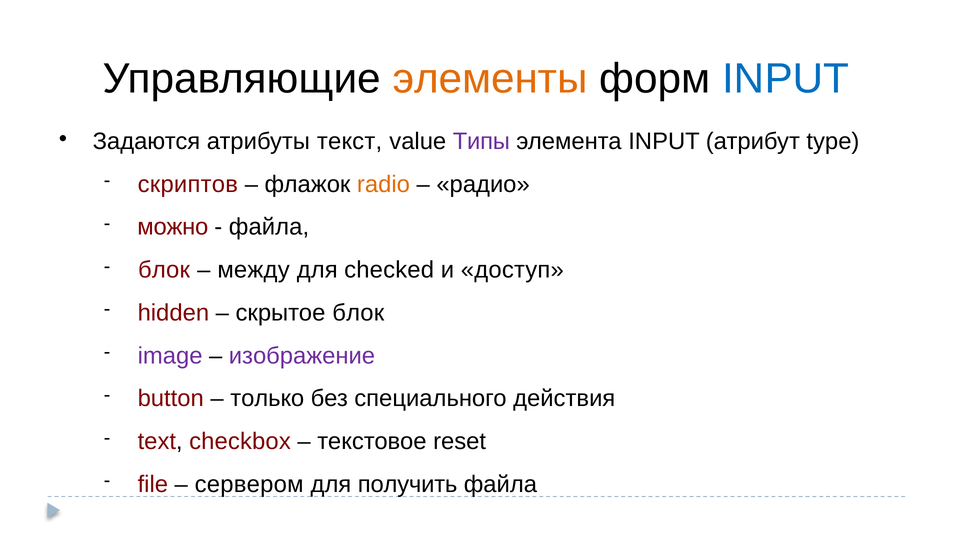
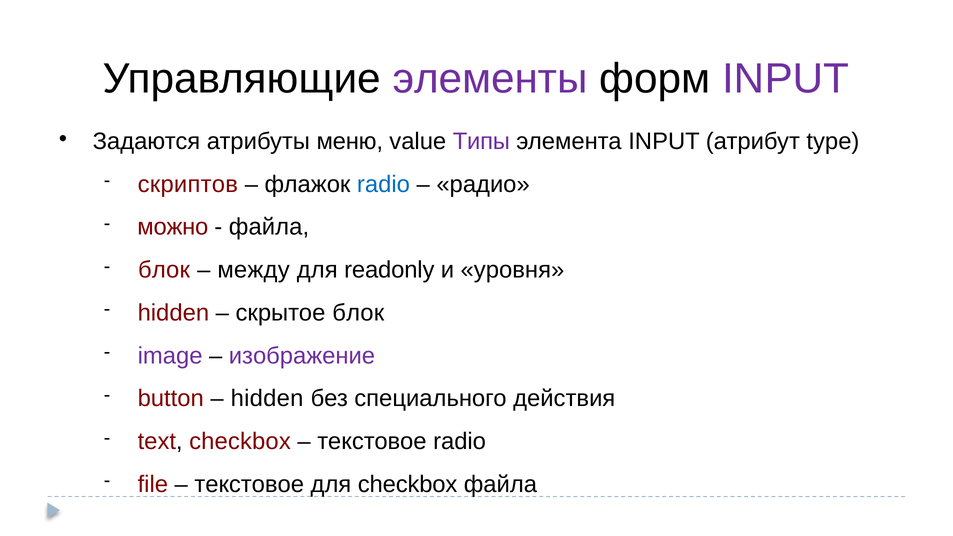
элементы colour: orange -> purple (490, 79)
INPUT colour: blue -> purple (786, 79)
текст: текст -> меню (350, 141)
radio colour: orange -> blue (383, 184)
checked: checked -> readonly (389, 270)
доступ: доступ -> уровня (512, 270)
только: только -> hidden (267, 399)
текстовое reset: reset -> radio (460, 442)
сервером: сервером -> текстовое (249, 484)
для получить: получить -> checkbox (408, 484)
